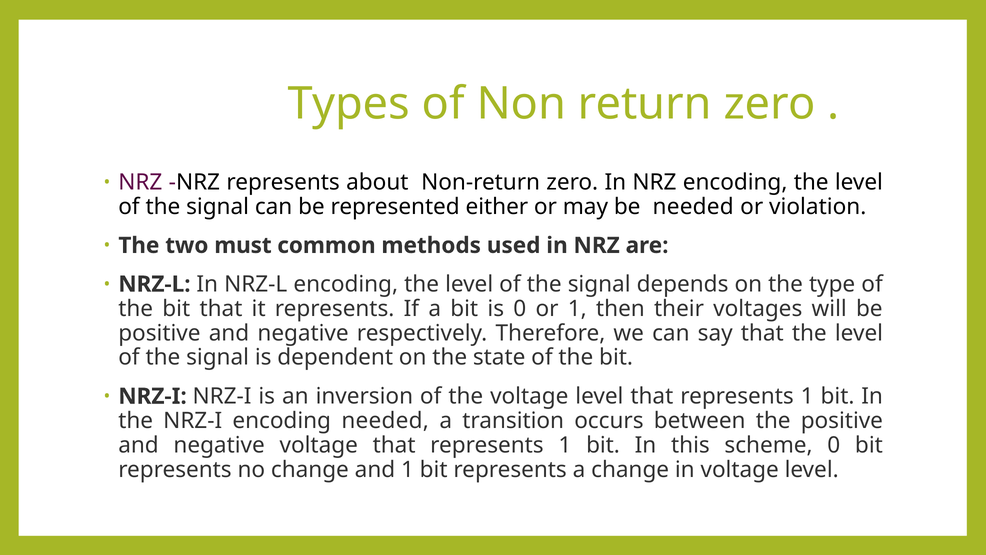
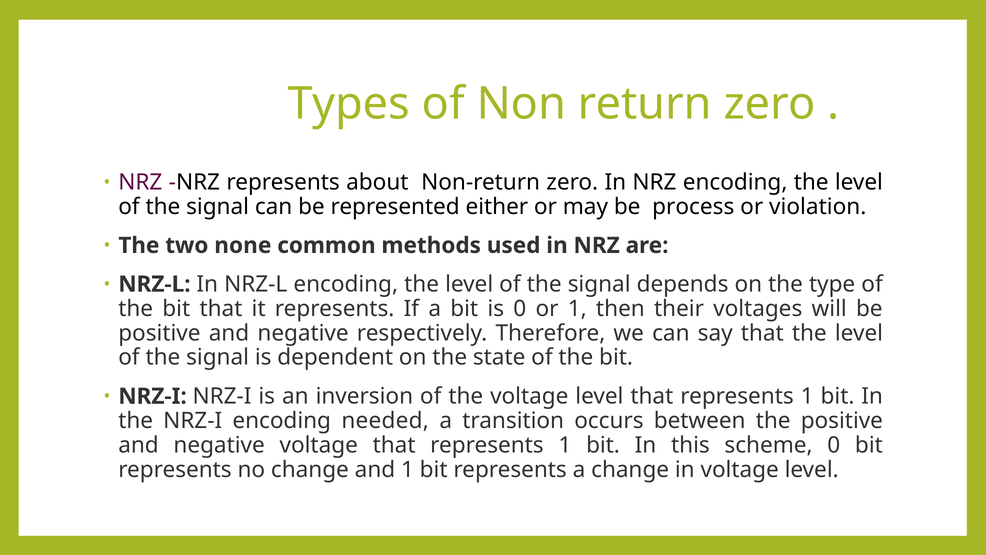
be needed: needed -> process (693, 207)
must: must -> none (243, 245)
